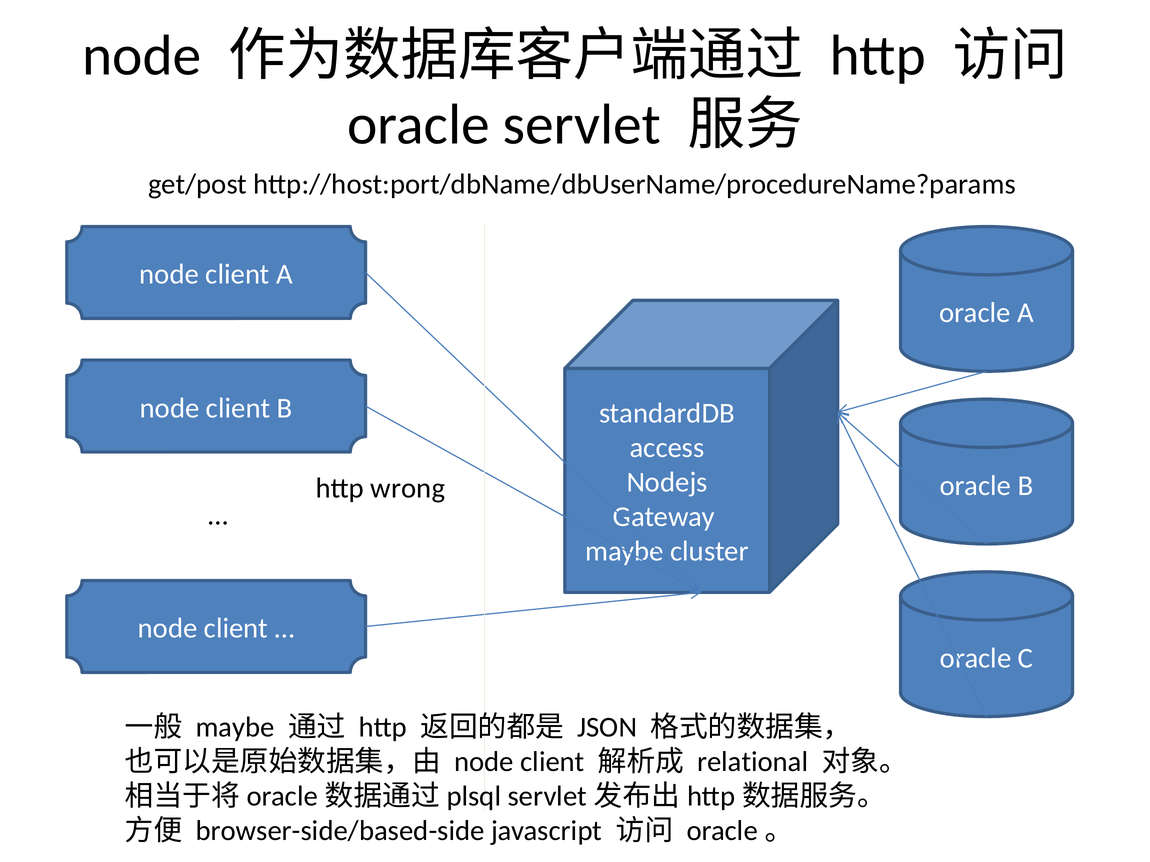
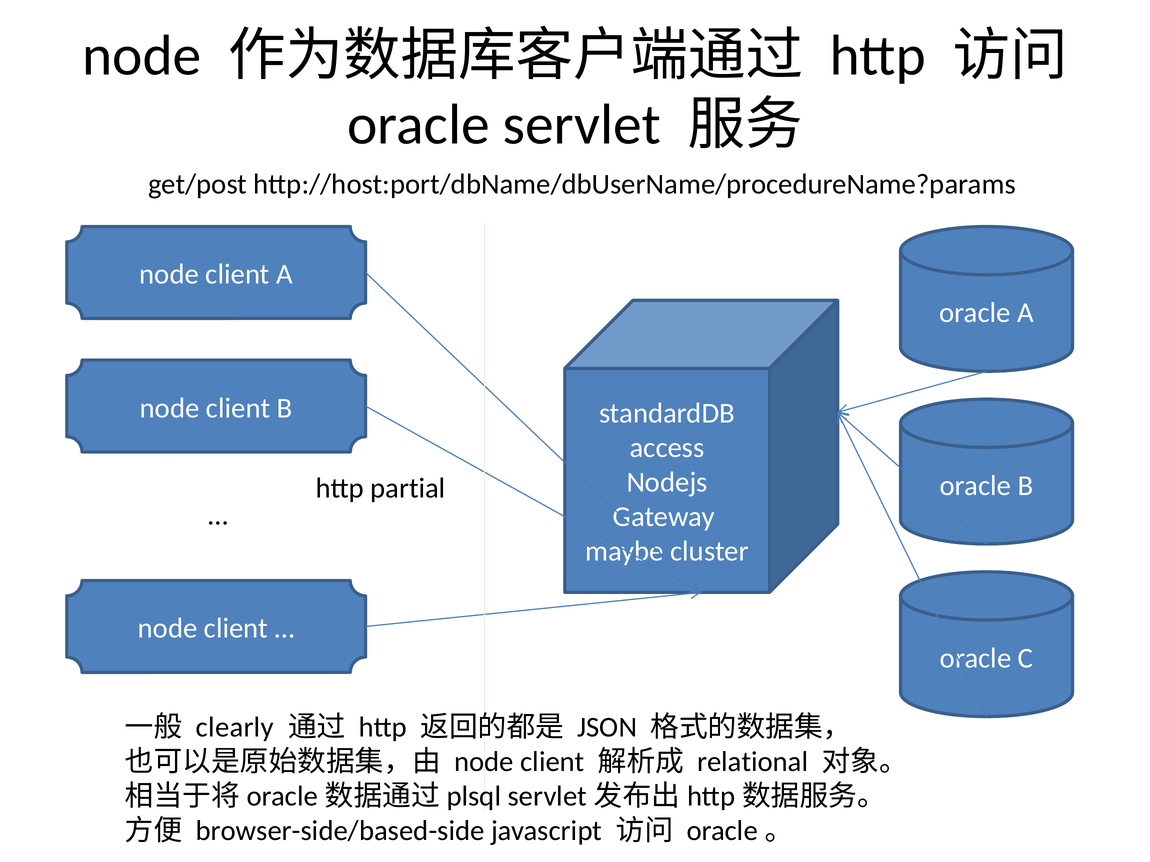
wrong: wrong -> partial (408, 488)
maybe: maybe -> clearly (235, 728)
